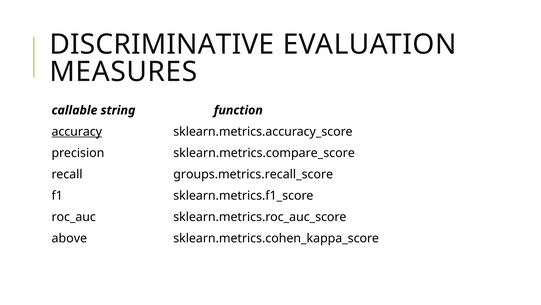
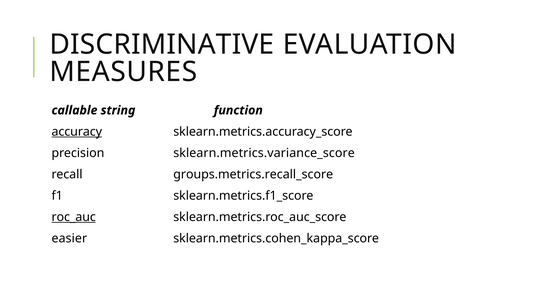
sklearn.metrics.compare_score: sklearn.metrics.compare_score -> sklearn.metrics.variance_score (264, 153)
roc_auc underline: none -> present (74, 216)
above: above -> easier (69, 238)
